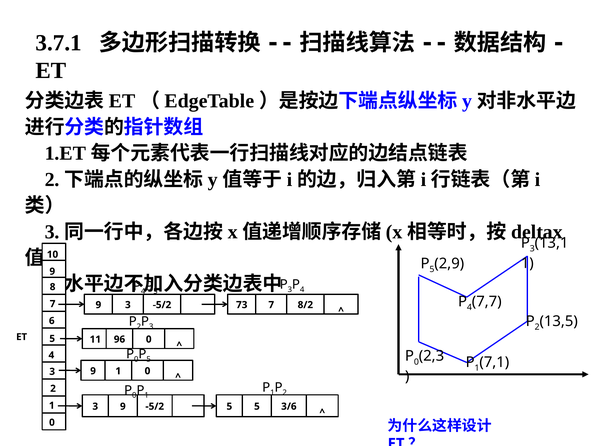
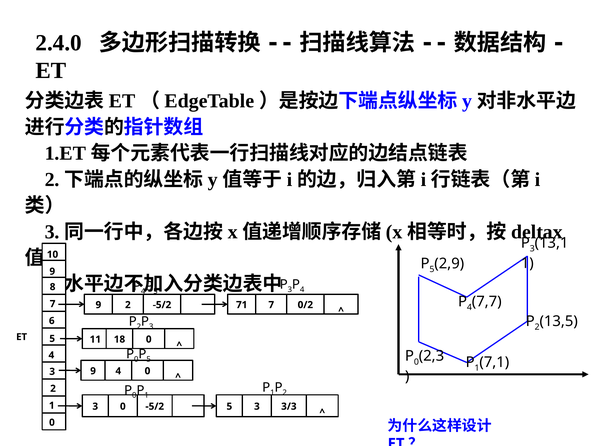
3.7.1: 3.7.1 -> 2.4.0 (59, 43)
9 3: 3 -> 2 (128, 305)
73: 73 -> 71 (242, 305)
8/2: 8/2 -> 0/2 (305, 305)
96: 96 -> 18 (119, 340)
9 1: 1 -> 4 (118, 371)
3 9: 9 -> 0 (123, 407)
5 5: 5 -> 3 (257, 407)
3/6: 3/6 -> 3/3 (289, 407)
